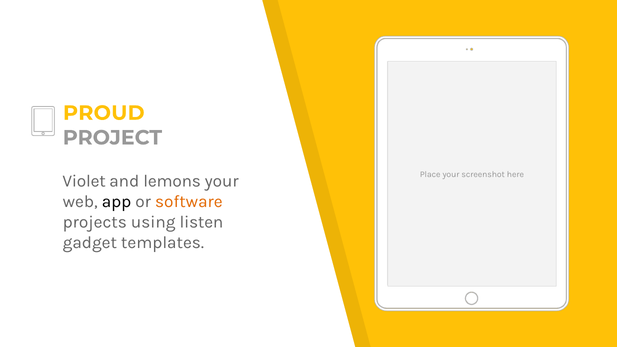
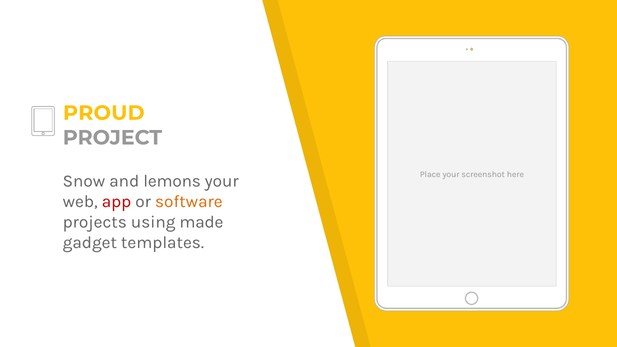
Violet: Violet -> Snow (84, 181)
app colour: black -> red (116, 201)
listen: listen -> made (201, 222)
